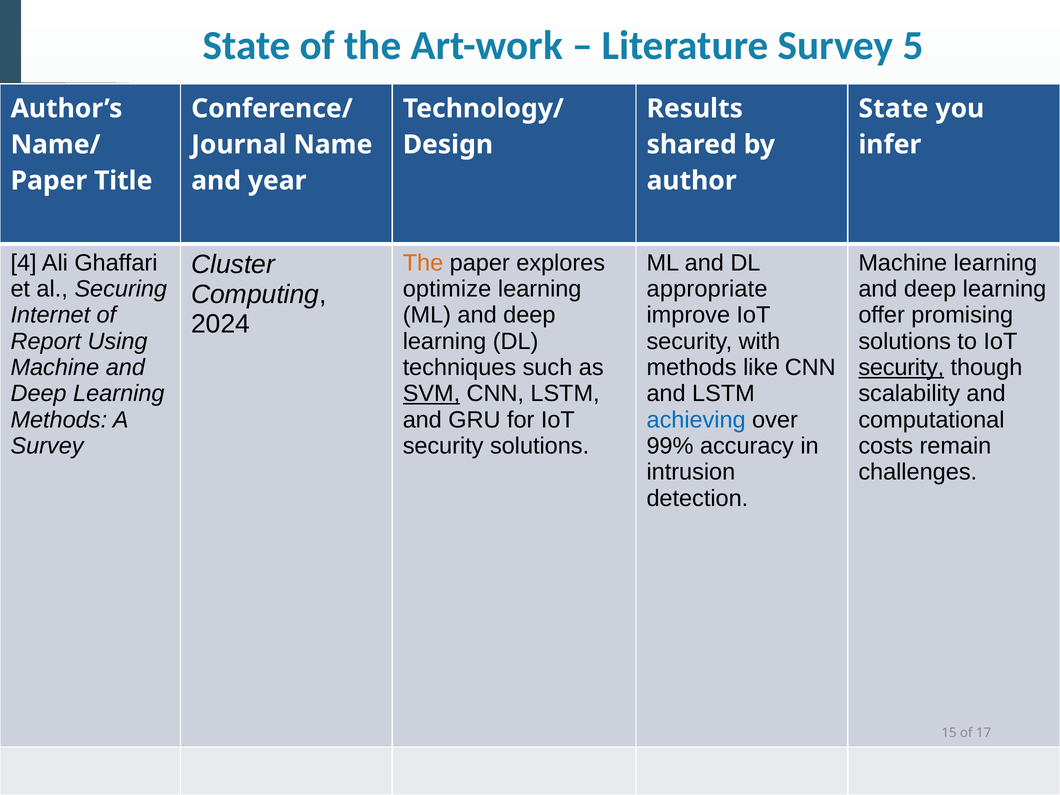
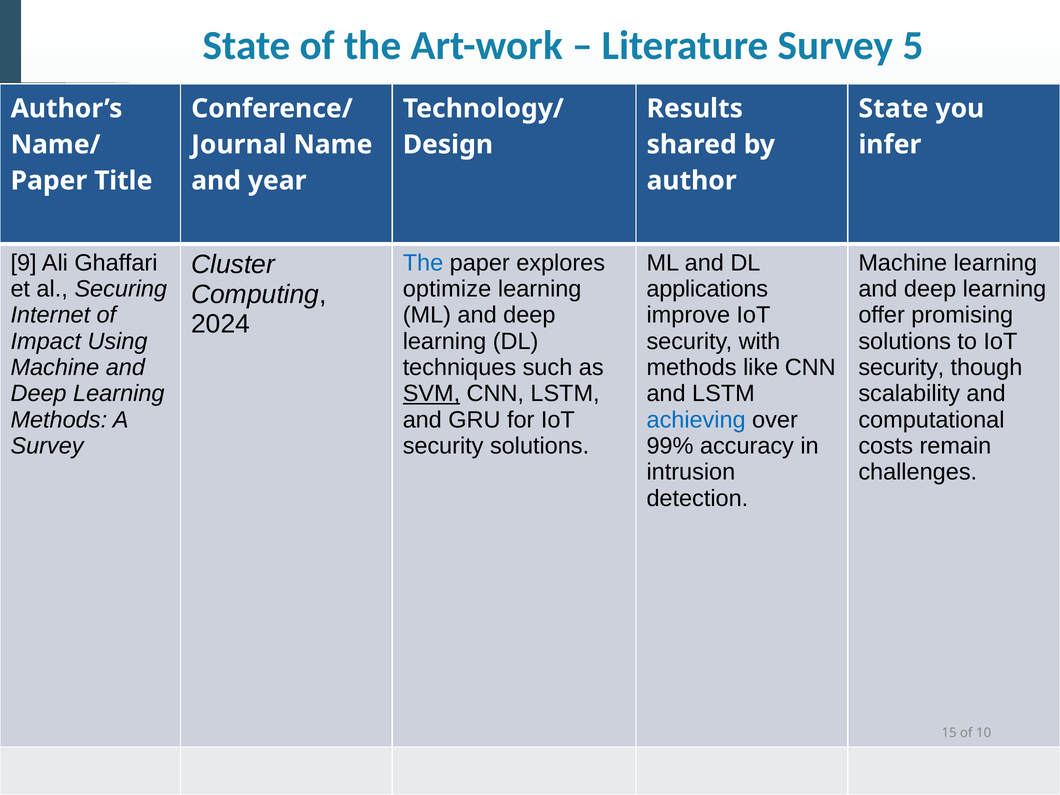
4: 4 -> 9 (24, 263)
The colour: orange -> blue (423, 263)
appropriate: appropriate -> applications (707, 289)
Report: Report -> Impact (46, 341)
security underline: present -> none (901, 368)
17: 17 -> 10 (984, 733)
